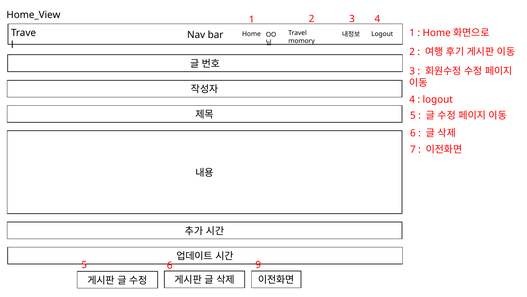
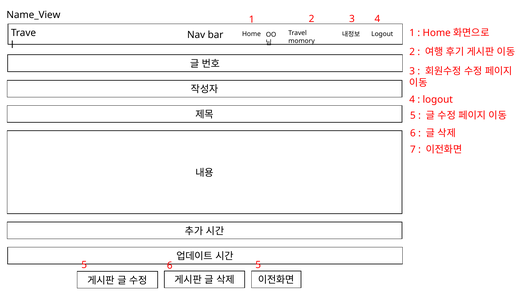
Home_View: Home_View -> Name_View (33, 15)
6 9: 9 -> 5 (258, 264)
